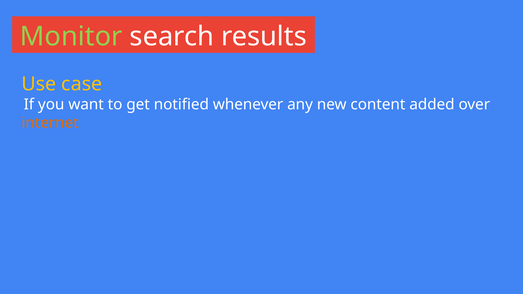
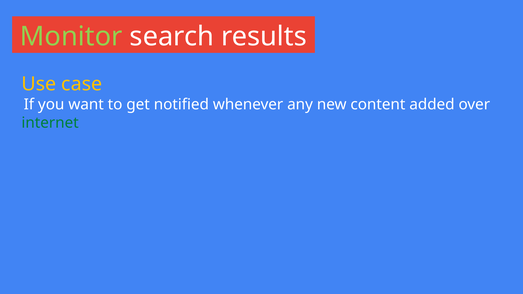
internet colour: orange -> green (50, 123)
